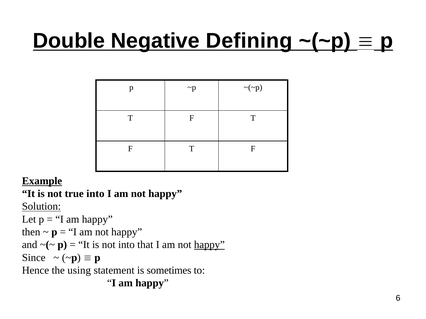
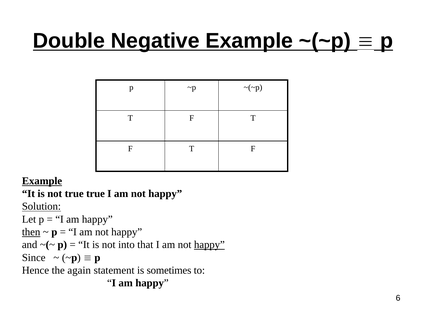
Negative Defining: Defining -> Example (249, 41)
true into: into -> true (96, 194)
then underline: none -> present (31, 232)
using: using -> again (79, 271)
